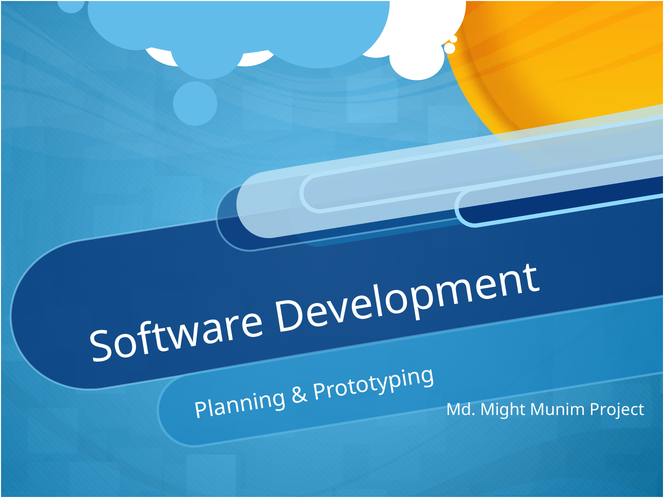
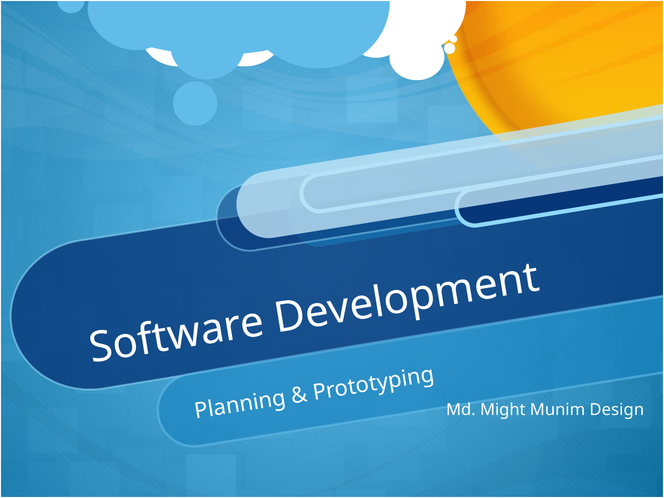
Project: Project -> Design (617, 410)
